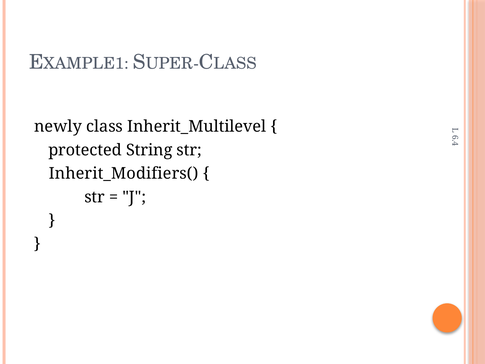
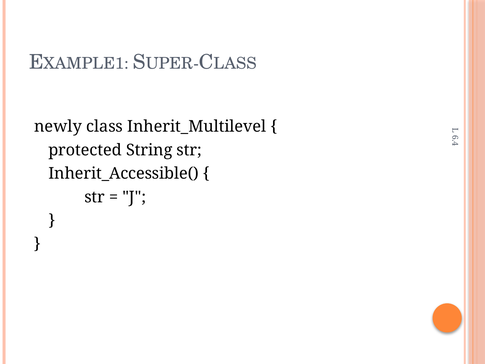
Inherit_Modifiers(: Inherit_Modifiers( -> Inherit_Accessible( (124, 173)
